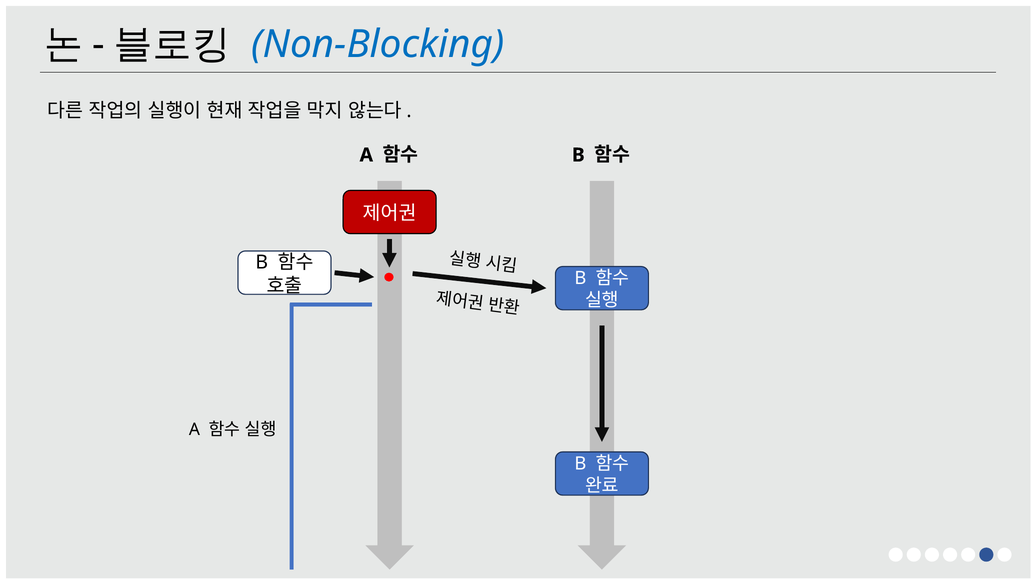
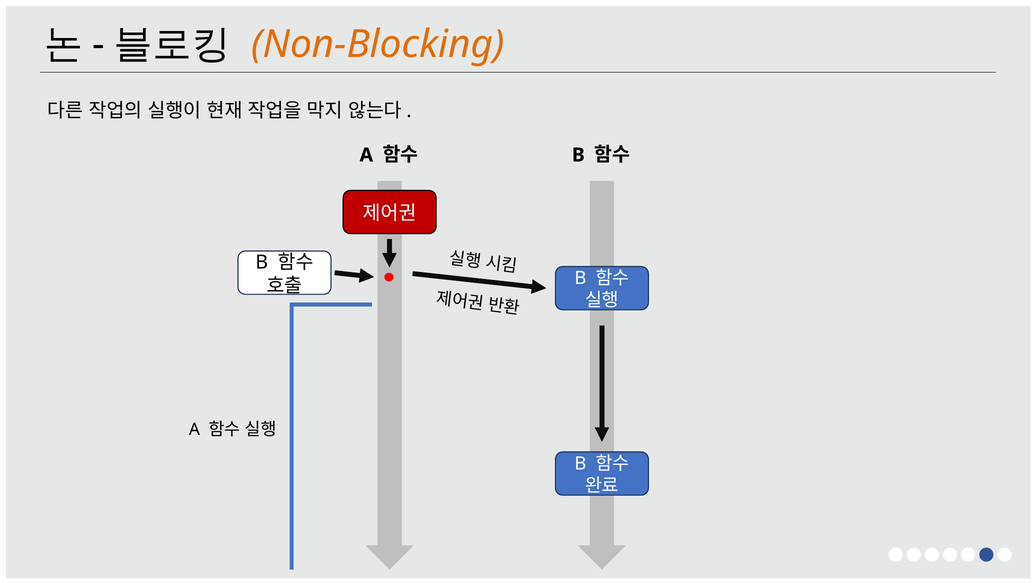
Non-Blocking colour: blue -> orange (378, 45)
